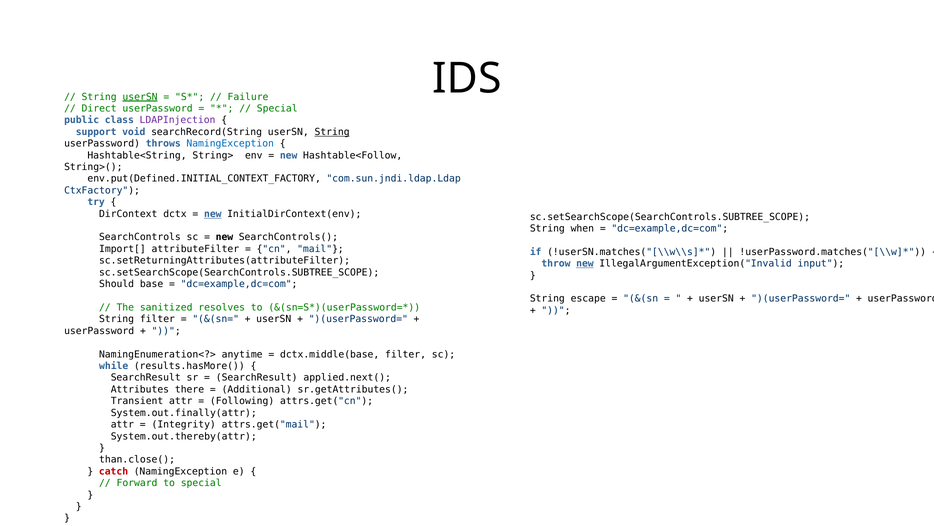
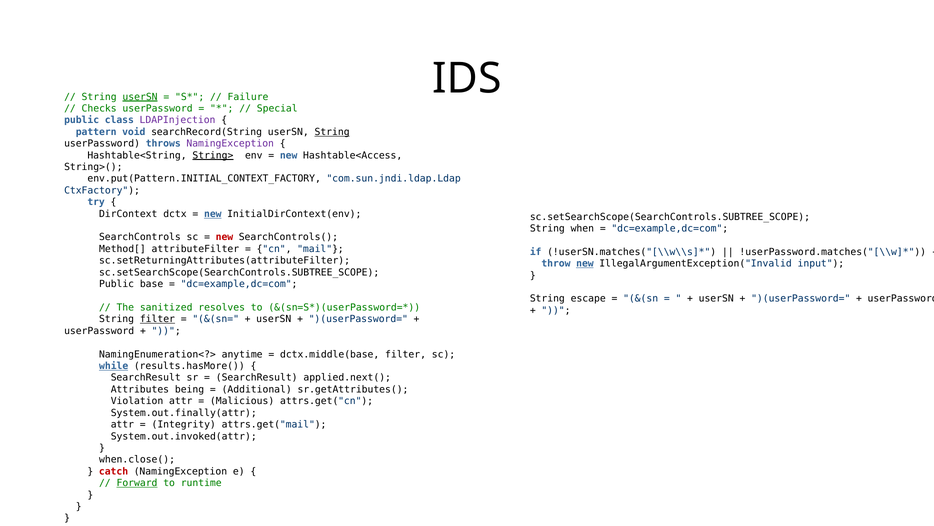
Direct: Direct -> Checks (99, 108)
support: support -> pattern (96, 132)
NamingException colour: blue -> purple (230, 143)
String> underline: none -> present (213, 155)
Hashtable<Follow: Hashtable<Follow -> Hashtable<Access (353, 155)
env.put(Defined.INITIAL_CONTEXT_FACTORY: env.put(Defined.INITIAL_CONTEXT_FACTORY -> env.put(Pattern.INITIAL_CONTEXT_FACTORY (204, 179)
new colour: black -> red (224, 237)
Import[: Import[ -> Method[ (122, 249)
Should: Should -> Public (117, 284)
filter underline: none -> present (157, 319)
while underline: none -> present (114, 366)
there: there -> being (190, 389)
Transient: Transient -> Violation (137, 401)
Following: Following -> Malicious (242, 401)
System.out.thereby(attr: System.out.thereby(attr -> System.out.invoked(attr (184, 436)
than.close(: than.close( -> when.close( (137, 459)
Forward underline: none -> present (137, 483)
to special: special -> runtime (201, 483)
